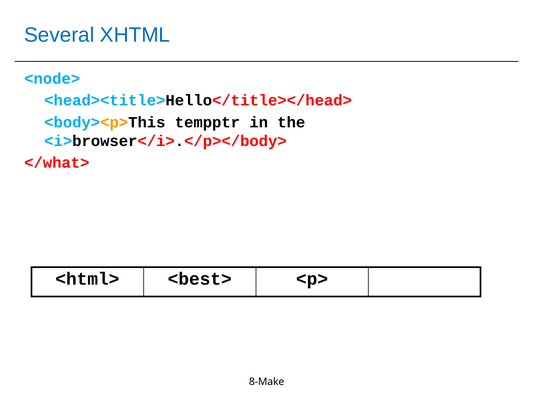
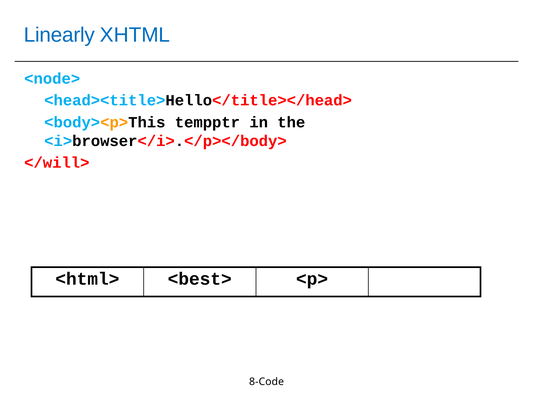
Several: Several -> Linearly (59, 35)
</what>: </what> -> </will> (57, 163)
8-Make: 8-Make -> 8-Code (267, 382)
